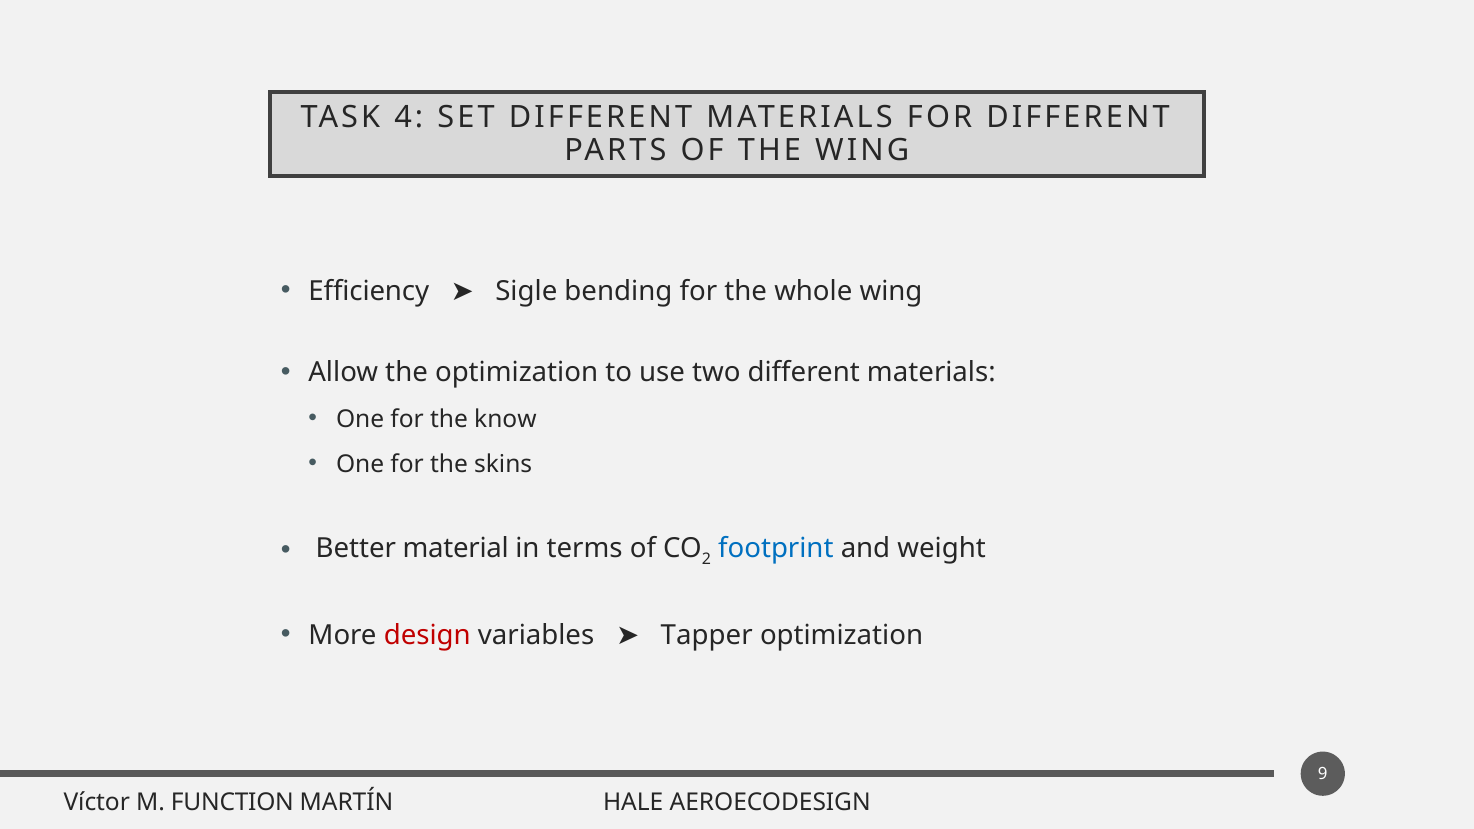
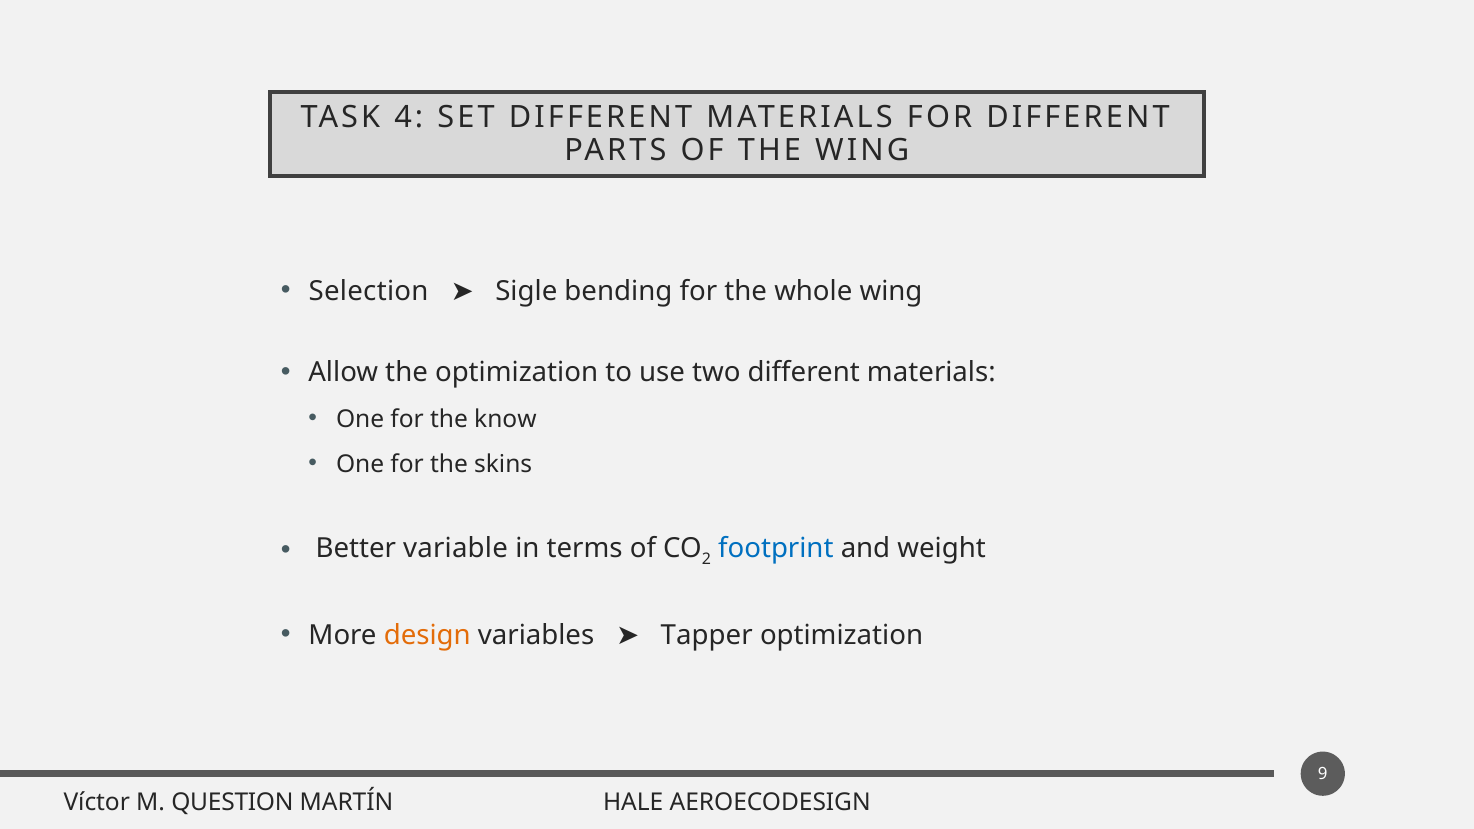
Efficiency: Efficiency -> Selection (369, 291)
material: material -> variable (455, 549)
design colour: red -> orange (427, 635)
FUNCTION: FUNCTION -> QUESTION (232, 803)
